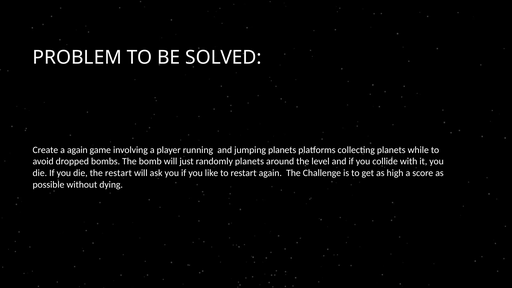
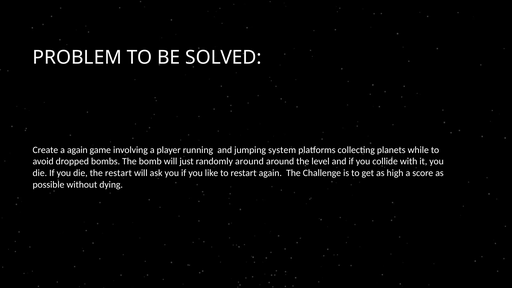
jumping planets: planets -> system (282, 150)
randomly planets: planets -> around (249, 161)
